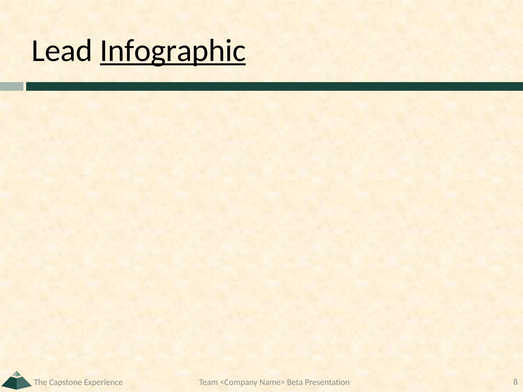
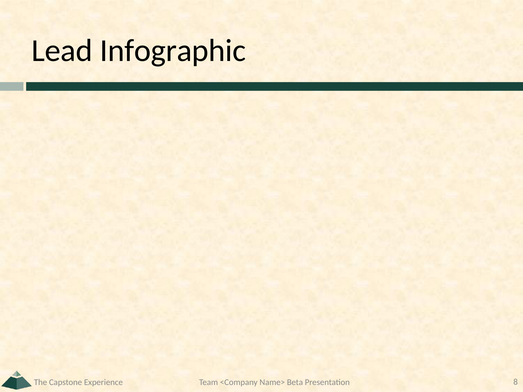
Infographic underline: present -> none (173, 51)
